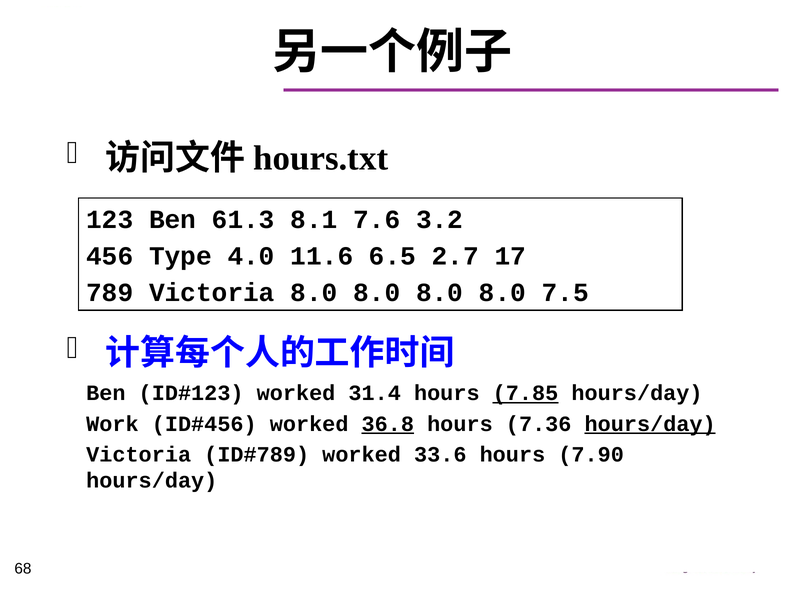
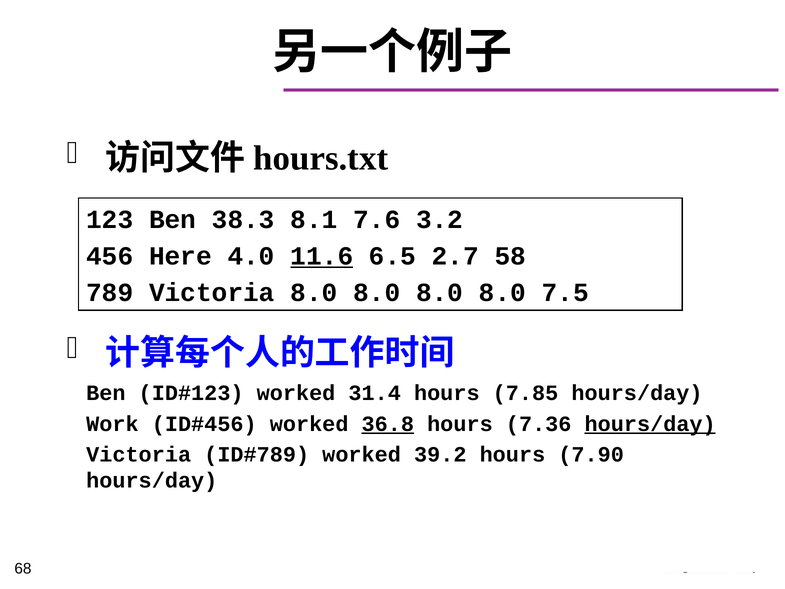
61.3: 61.3 -> 38.3 (243, 219)
Type: Type -> Here (180, 256)
11.6 underline: none -> present (322, 256)
17: 17 -> 58 (510, 256)
7.85 underline: present -> none (526, 393)
33.6: 33.6 -> 39.2 (440, 454)
